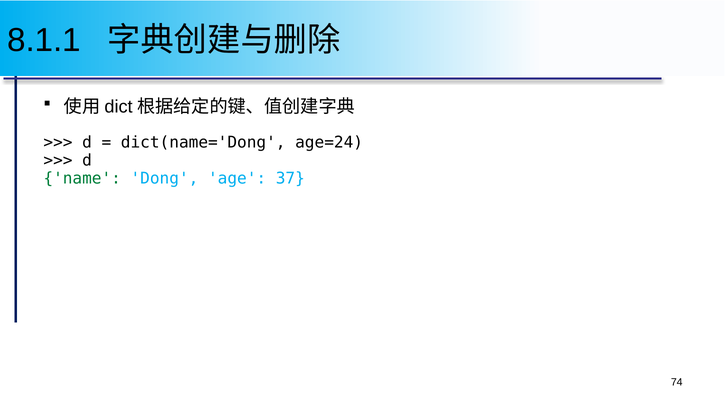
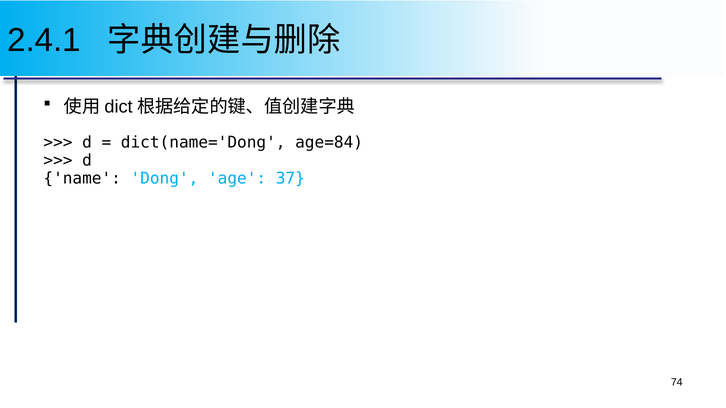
8.1.1: 8.1.1 -> 2.4.1 (44, 40)
age=24: age=24 -> age=84 (329, 143)
name colour: green -> black (82, 178)
